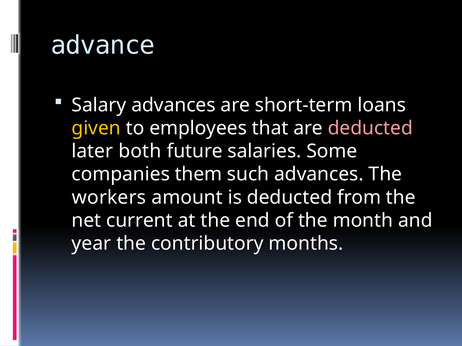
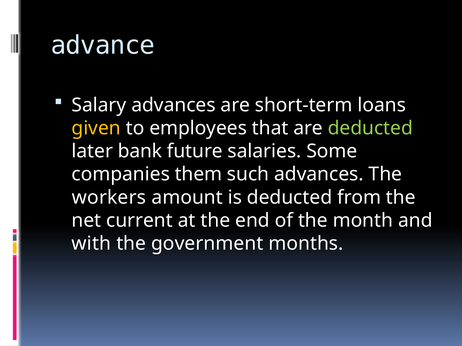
deducted colour: pink -> light green (370, 128)
both: both -> bank (140, 151)
year: year -> with (91, 244)
contributory: contributory -> government (207, 244)
